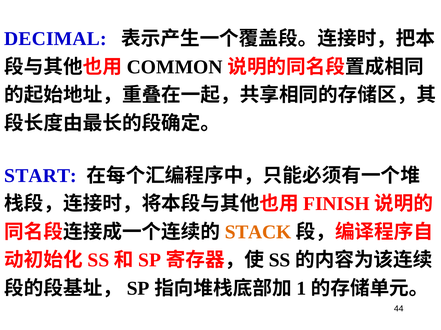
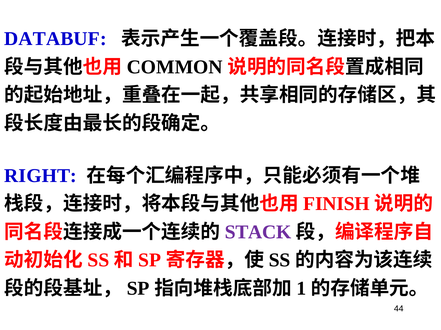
DECIMAL: DECIMAL -> DATABUF (55, 39)
START: START -> RIGHT (41, 176)
STACK colour: orange -> purple (258, 232)
